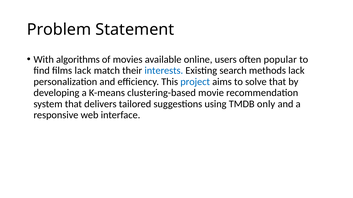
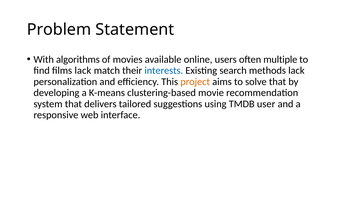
popular: popular -> multiple (280, 60)
project colour: blue -> orange (195, 82)
only: only -> user (266, 104)
